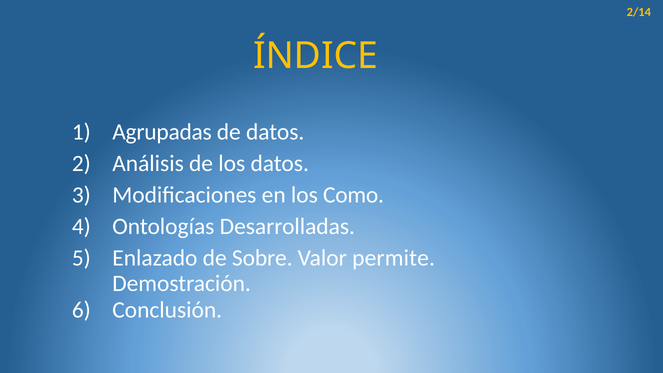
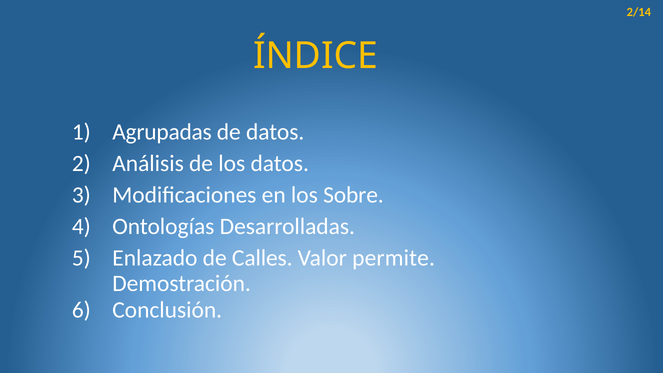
Como: Como -> Sobre (353, 195)
Sobre: Sobre -> Calles (262, 258)
